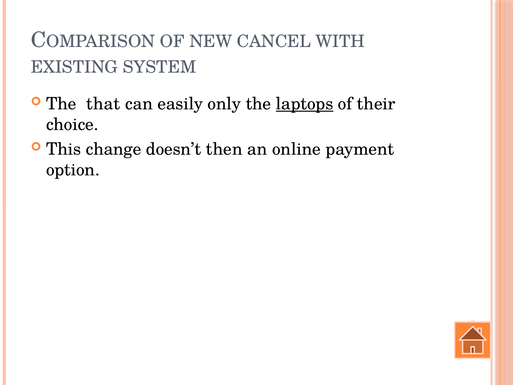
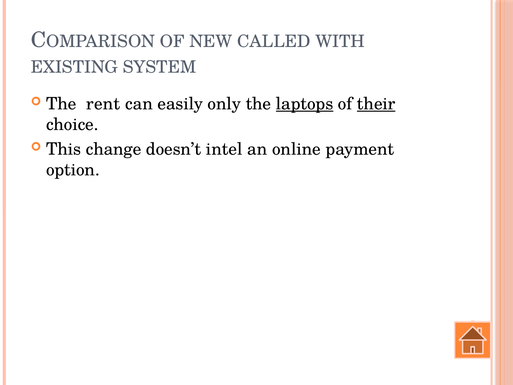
CANCEL: CANCEL -> CALLED (274, 41)
that: that -> rent (103, 104)
their underline: none -> present (376, 104)
then: then -> intel (224, 149)
